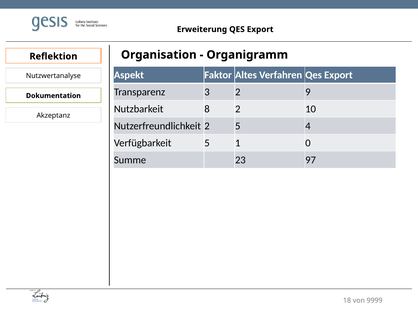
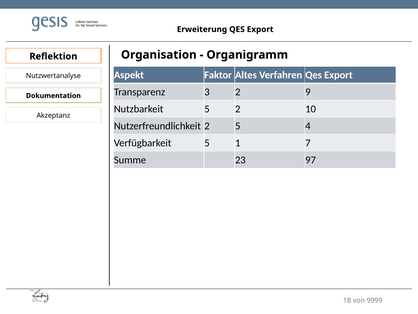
Nutzbarkeit 8: 8 -> 5 (207, 109)
0: 0 -> 7 (308, 143)
